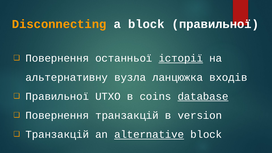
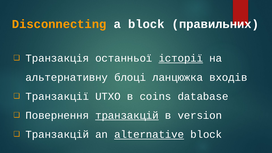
block правильної: правильної -> правильних (215, 24)
Повернення: Повернення -> Транзакція (57, 58)
вузла: вузла -> блоці (130, 77)
Правильної: Правильної -> Транзакції (57, 96)
database underline: present -> none (203, 96)
транзакцій underline: none -> present (127, 115)
